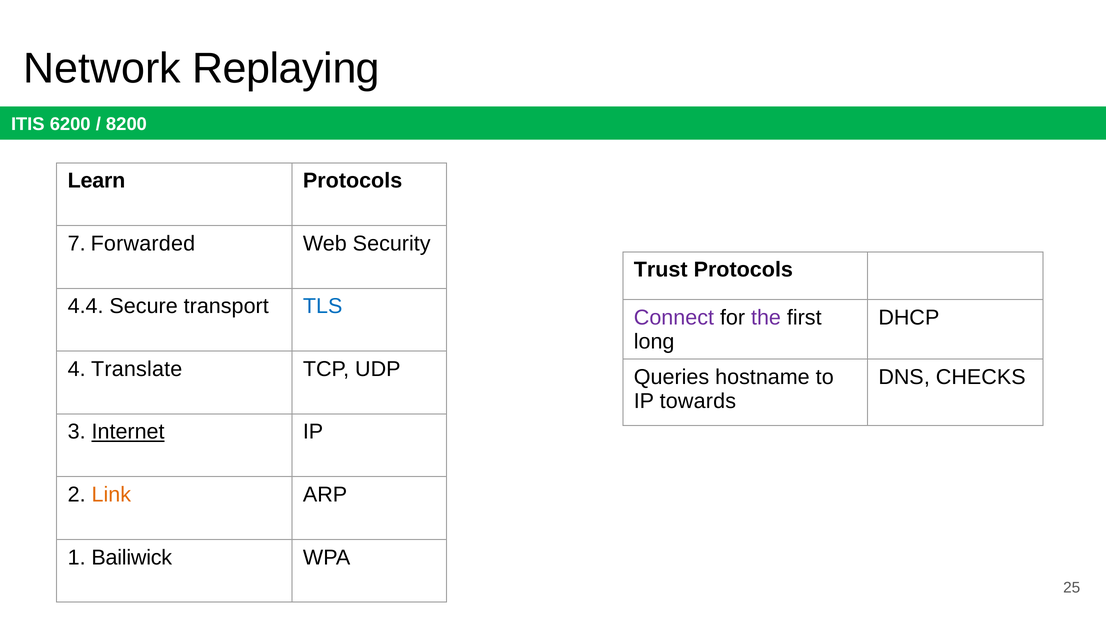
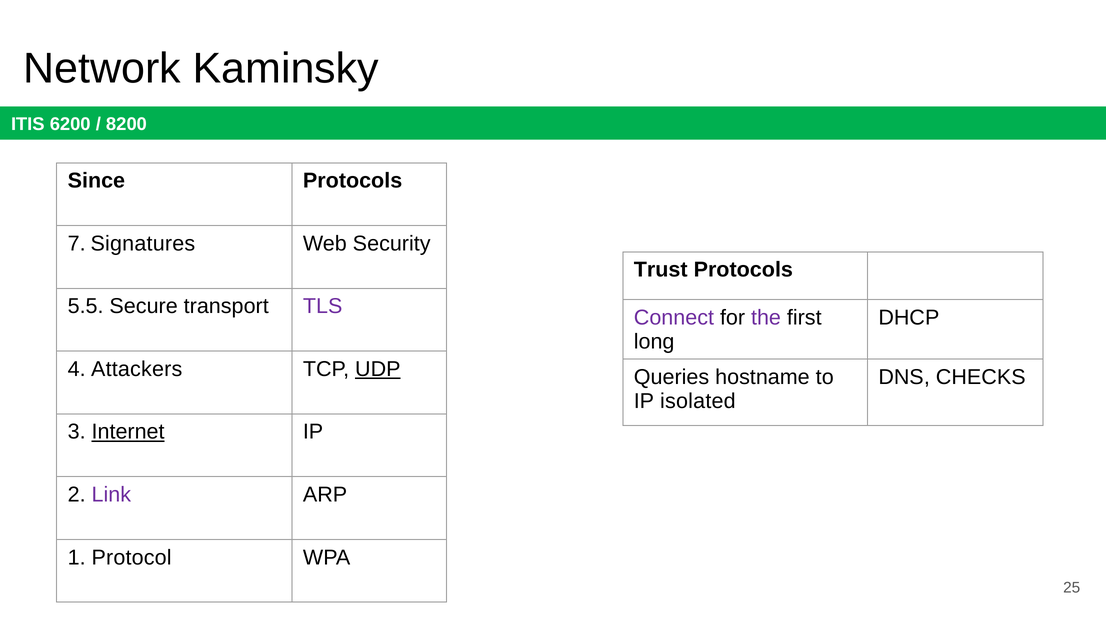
Replaying: Replaying -> Kaminsky (286, 68)
Learn: Learn -> Since (96, 181)
Forwarded: Forwarded -> Signatures (143, 244)
4.4: 4.4 -> 5.5 (86, 306)
TLS colour: blue -> purple (323, 306)
Translate: Translate -> Attackers (137, 369)
UDP underline: none -> present (378, 369)
towards: towards -> isolated (698, 401)
Link colour: orange -> purple (111, 495)
Bailiwick: Bailiwick -> Protocol (132, 558)
